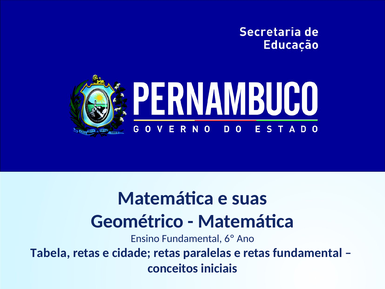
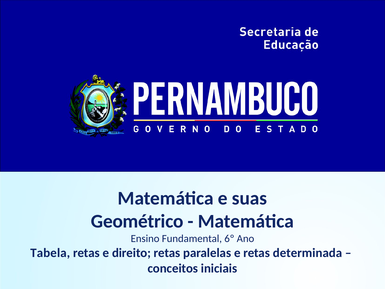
cidade: cidade -> direito (131, 253)
retas fundamental: fundamental -> determinada (307, 253)
